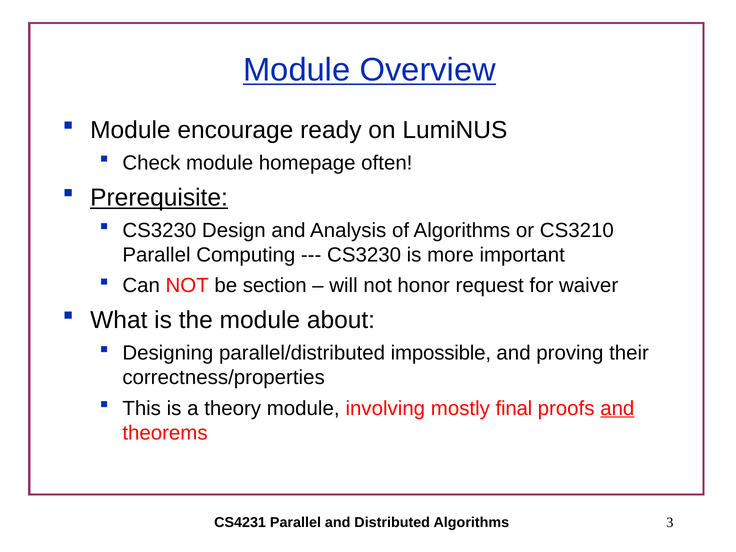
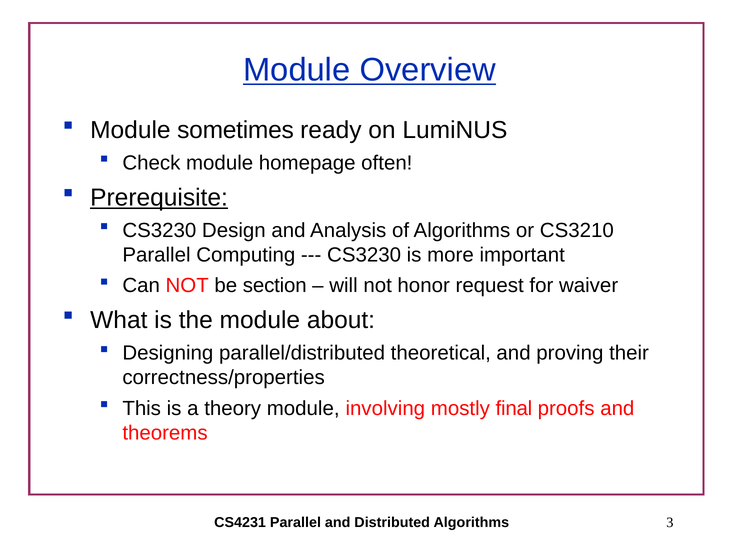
encourage: encourage -> sometimes (236, 130)
impossible: impossible -> theoretical (441, 353)
and underline: present -> none (617, 408)
